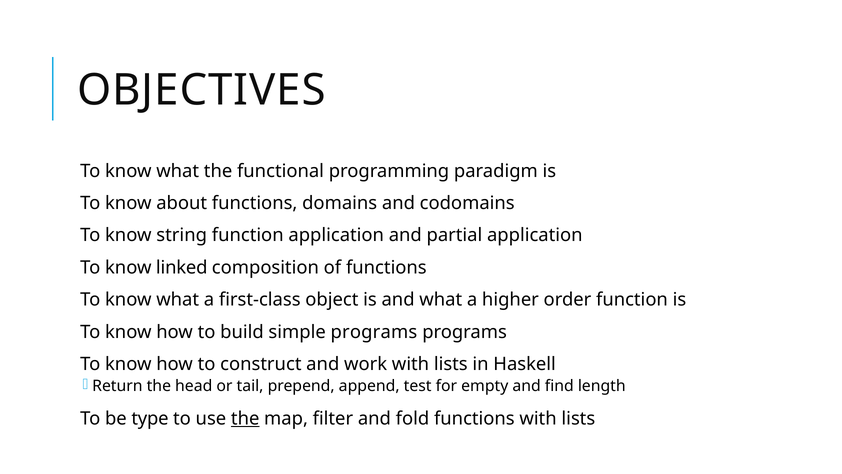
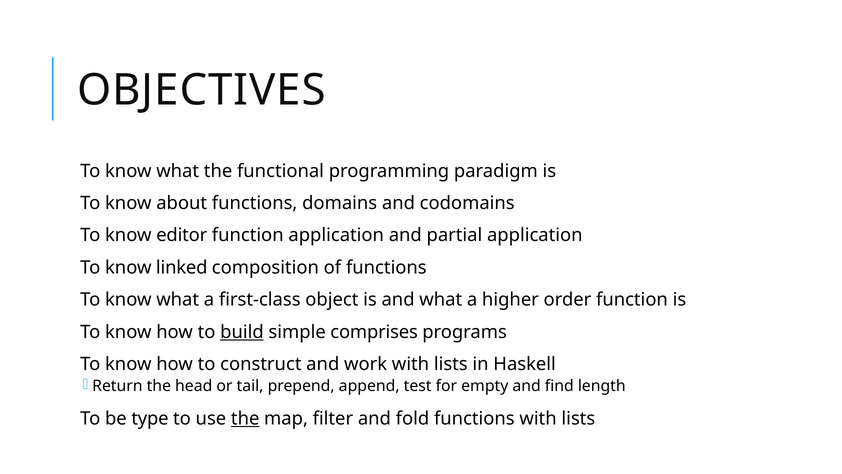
string: string -> editor (182, 235)
build underline: none -> present (242, 332)
simple programs: programs -> comprises (374, 332)
